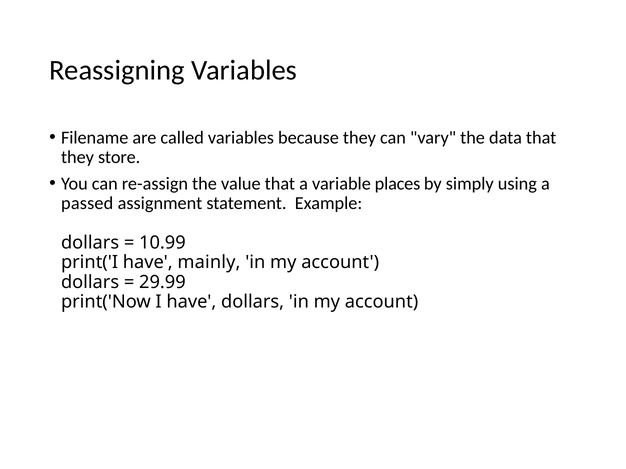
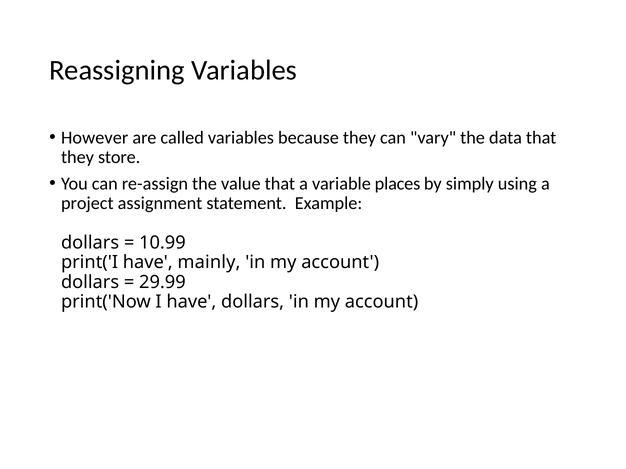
Filename: Filename -> However (95, 138)
passed: passed -> project (87, 204)
